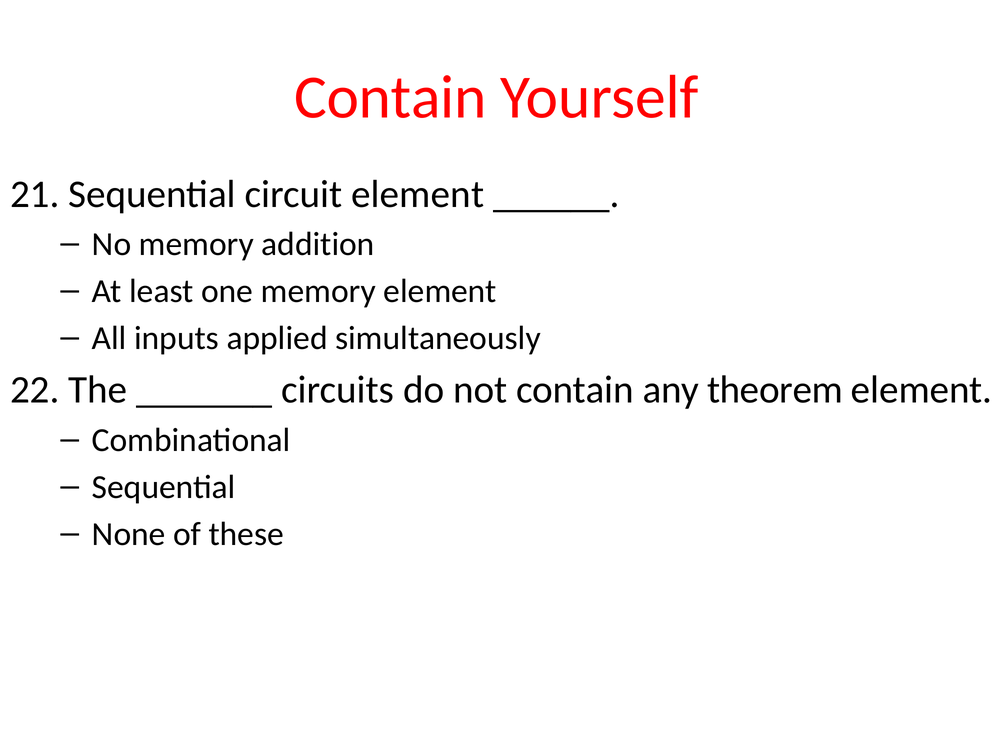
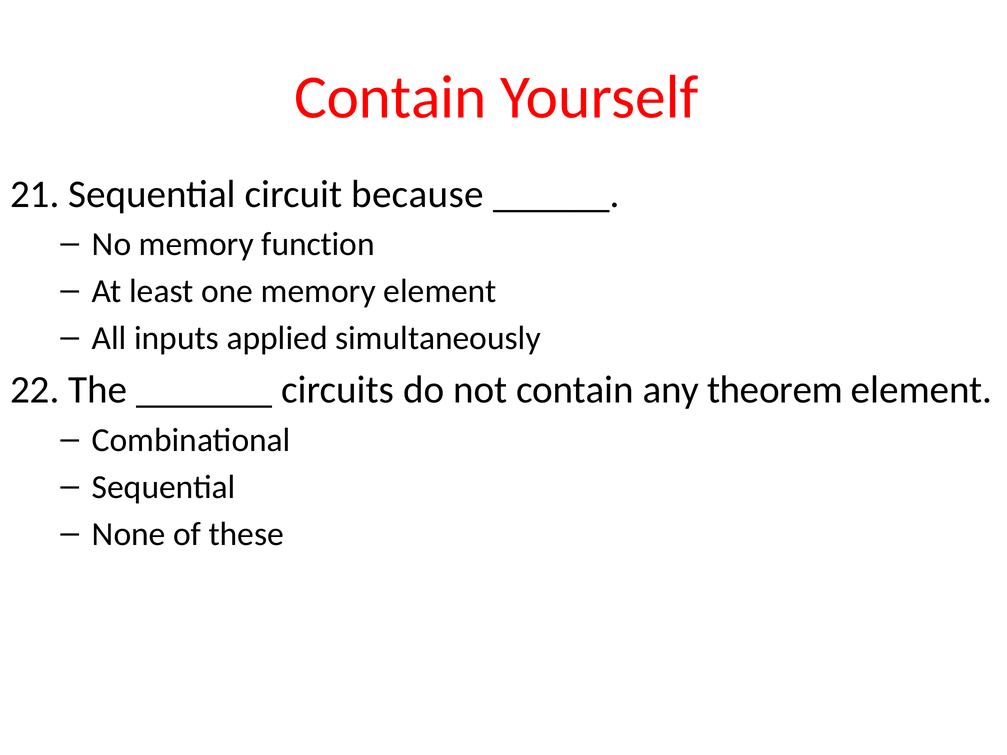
circuit element: element -> because (418, 194)
addition: addition -> function (318, 244)
